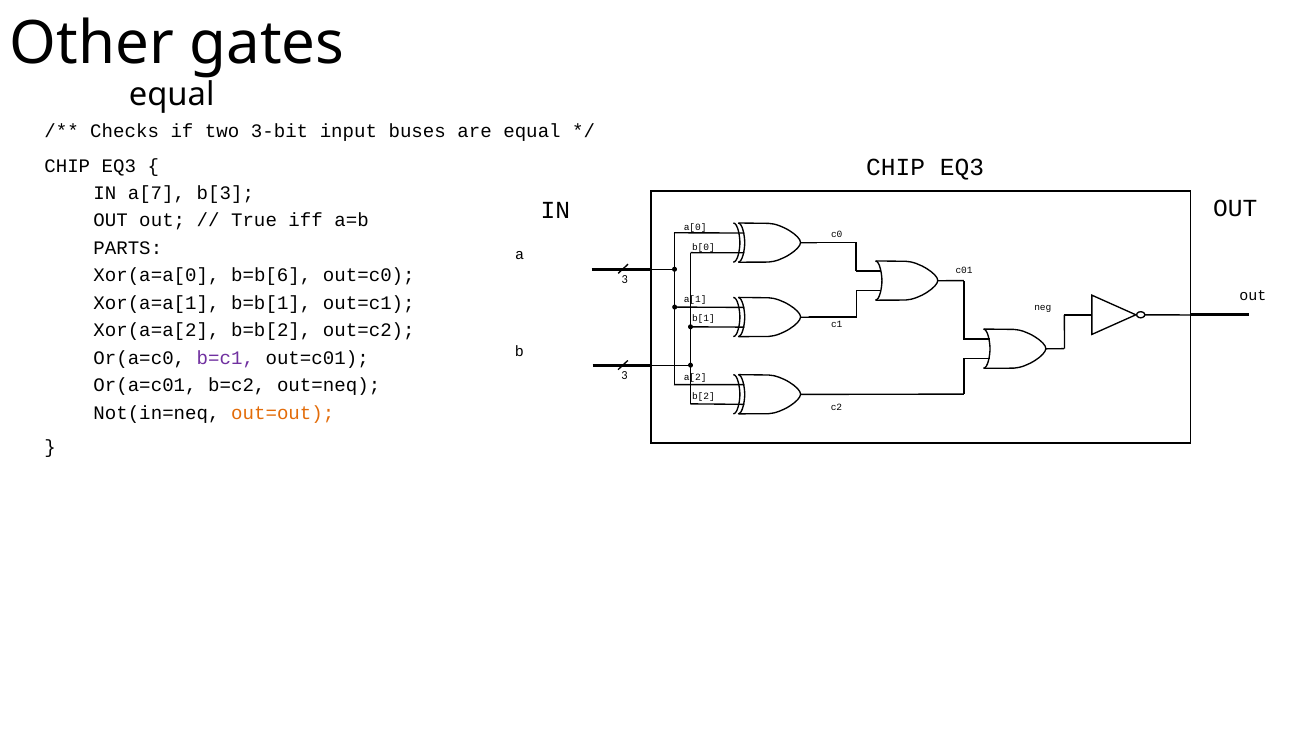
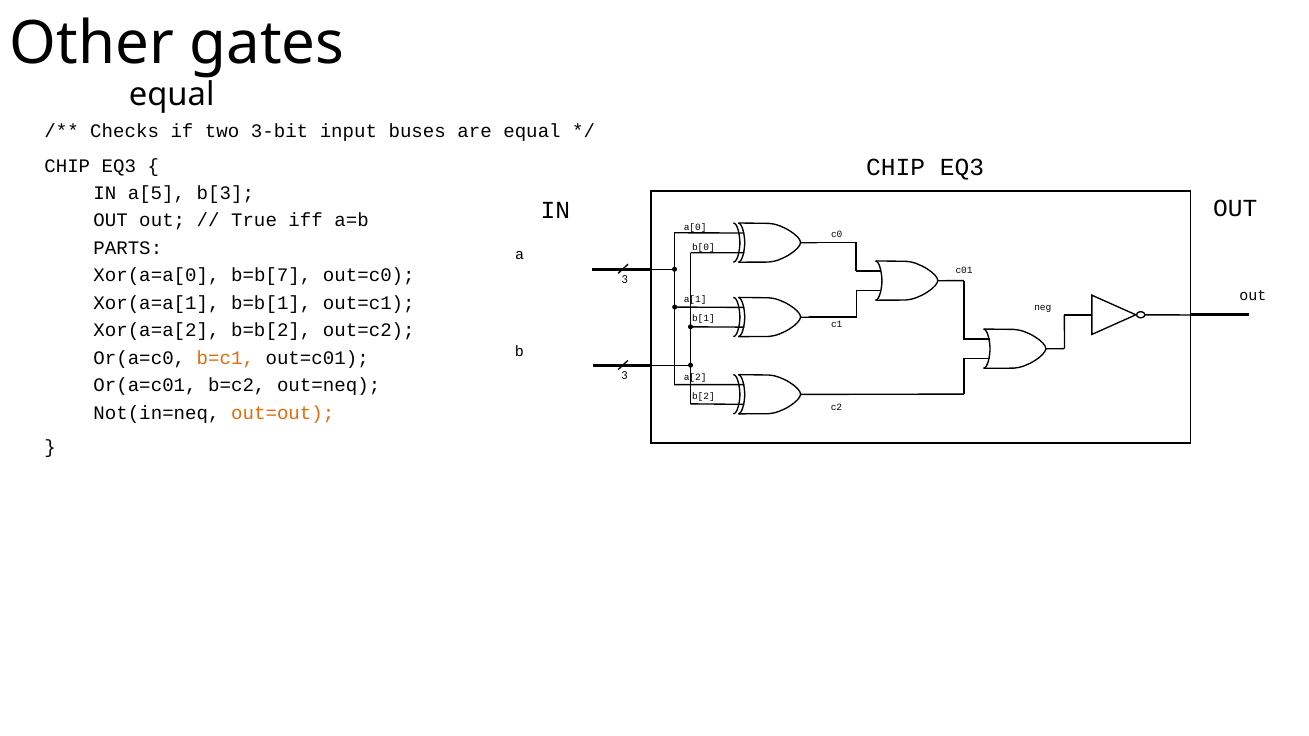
a[7: a[7 -> a[5 (156, 193)
b=b[6: b=b[6 -> b=b[7 (271, 276)
b=c1 colour: purple -> orange (225, 358)
